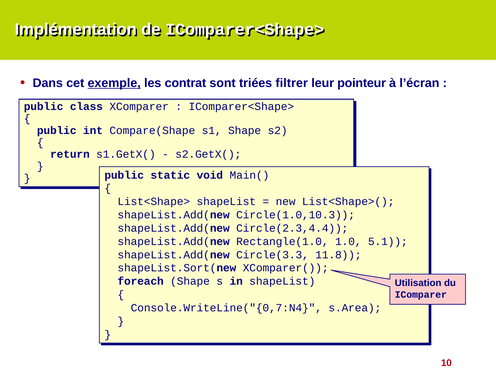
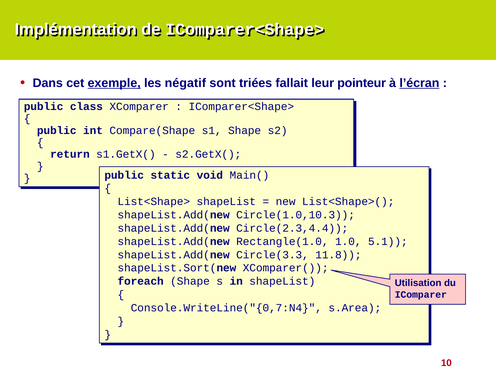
contrat: contrat -> négatif (185, 83)
filtrer: filtrer -> fallait (292, 83)
l’écran underline: none -> present (419, 83)
